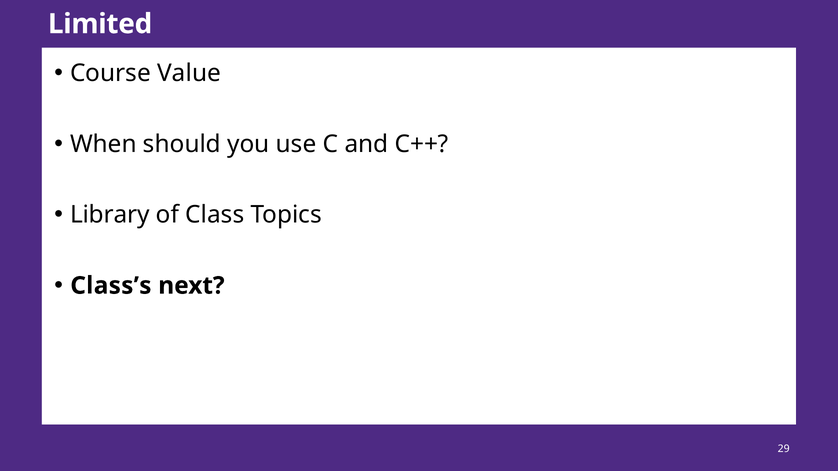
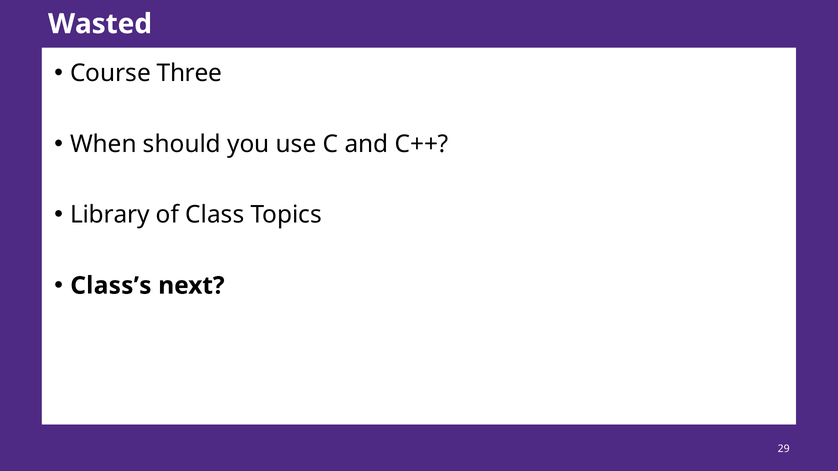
Limited: Limited -> Wasted (100, 24)
Value: Value -> Three (189, 73)
